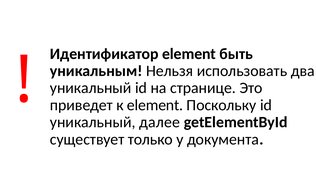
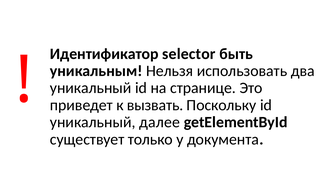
Идентификатор element: element -> selector (189, 54)
к element: element -> вызвать (155, 105)
